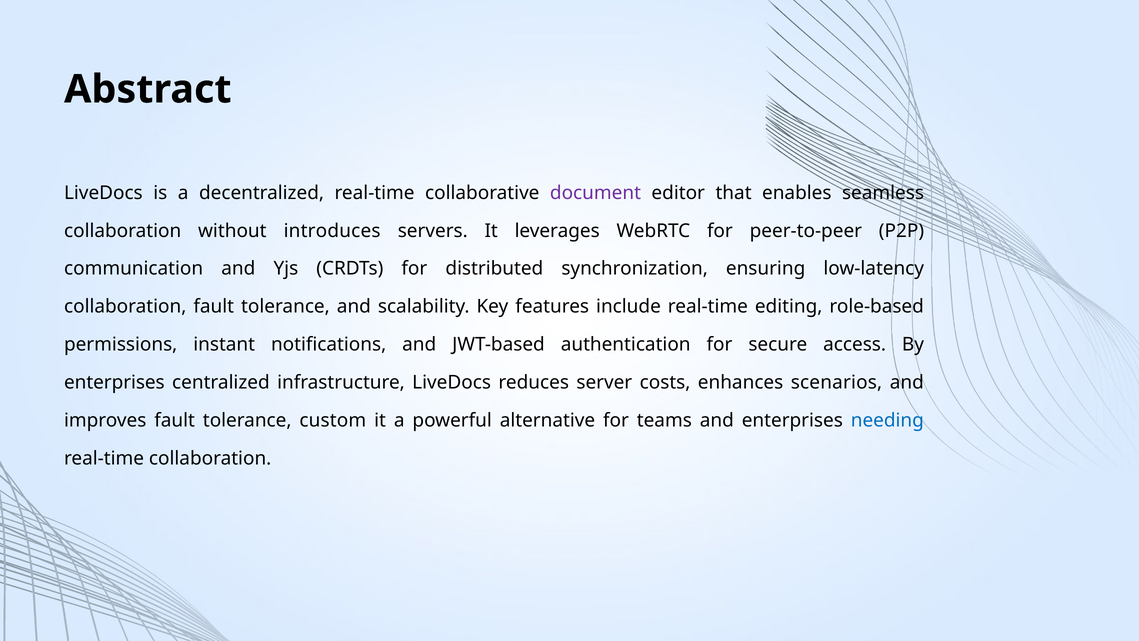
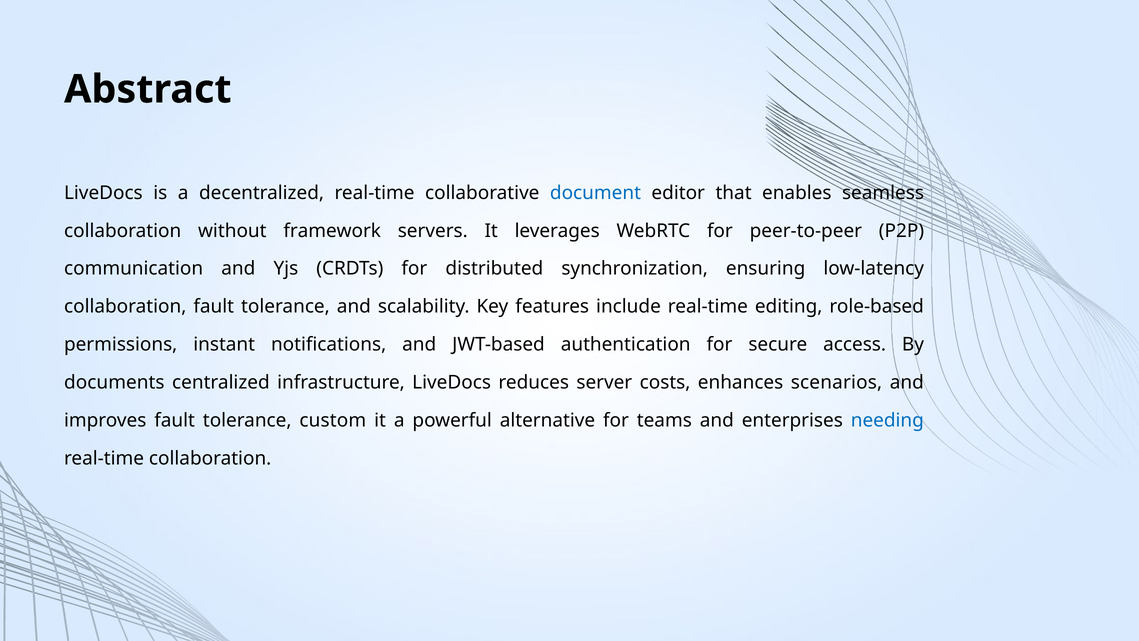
document colour: purple -> blue (595, 193)
introduces: introduces -> framework (332, 231)
enterprises: enterprises -> documents (114, 382)
